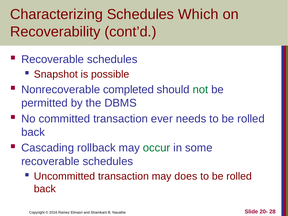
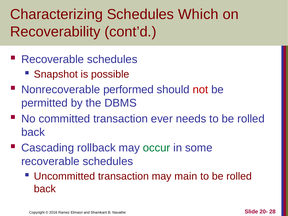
completed: completed -> performed (128, 90)
not colour: green -> red (200, 90)
does: does -> main (186, 176)
